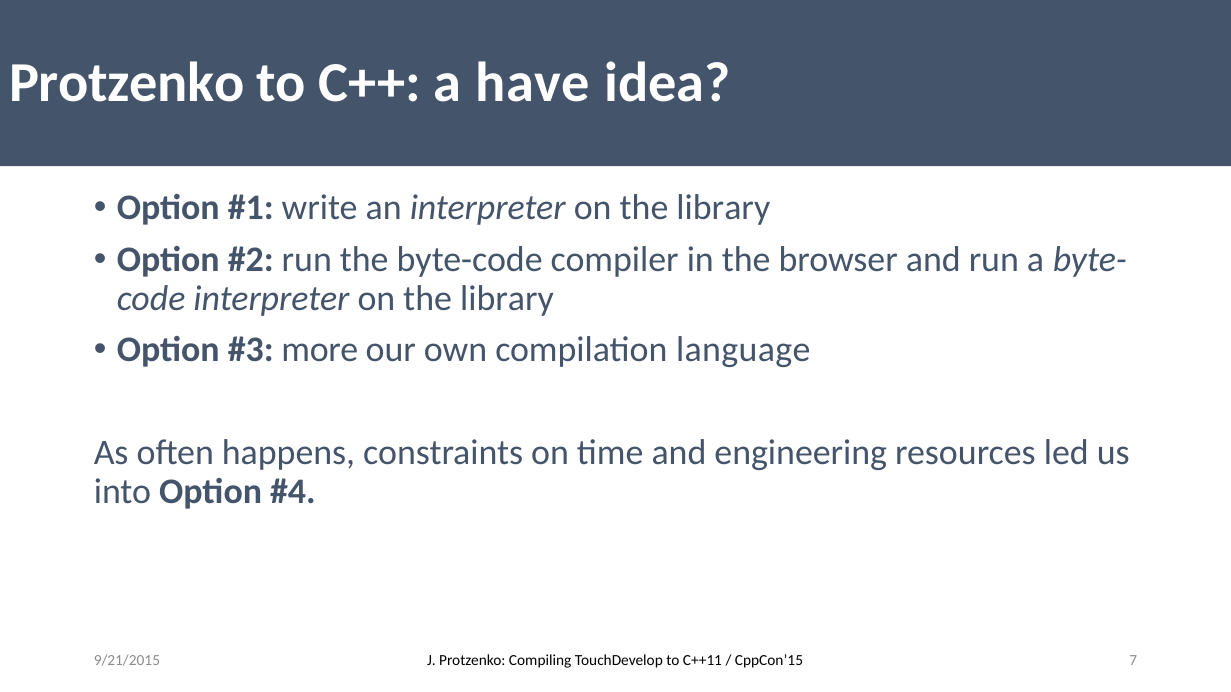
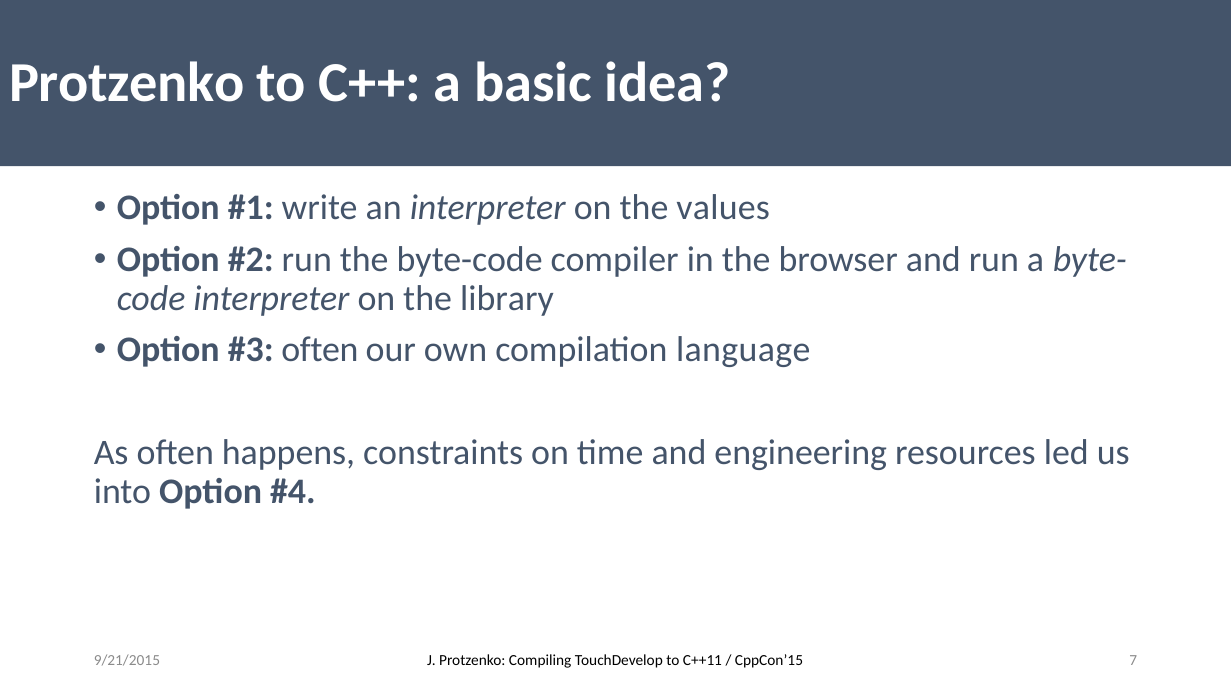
have: have -> basic (533, 83)
library: library -> values (723, 208)
more: more -> often (320, 350)
